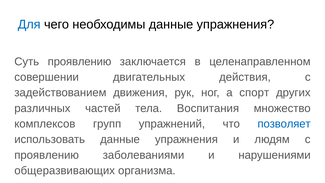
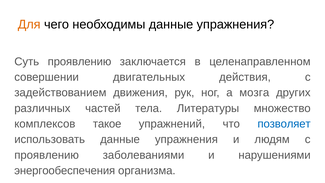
Для colour: blue -> orange (29, 24)
спорт: спорт -> мозга (254, 93)
Воспитания: Воспитания -> Литературы (208, 108)
групп: групп -> такое (107, 124)
общеразвивающих: общеразвивающих -> энергообеспечения (65, 170)
